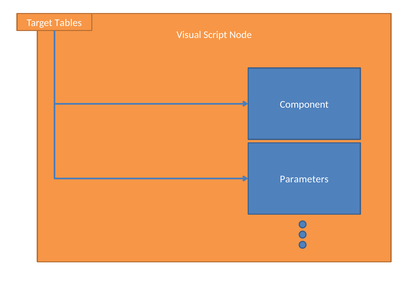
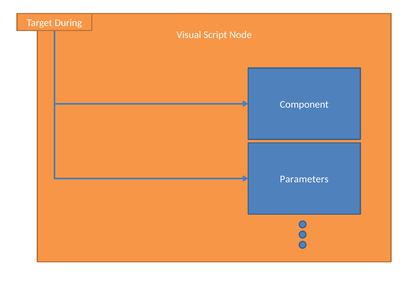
Tables: Tables -> During (68, 23)
